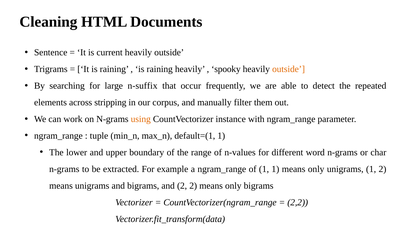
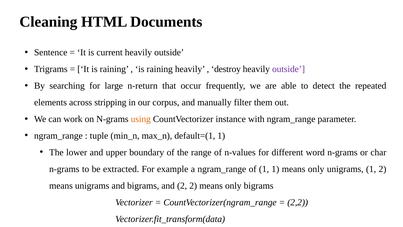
spooky: spooky -> destroy (226, 69)
outside colour: orange -> purple (289, 69)
n-suffix: n-suffix -> n-return (143, 86)
